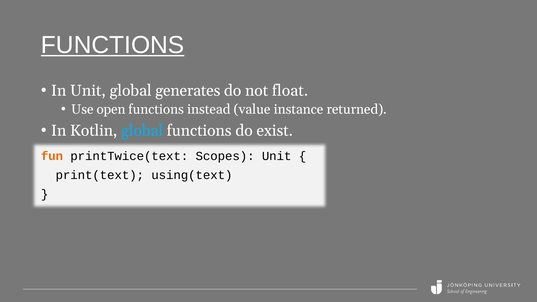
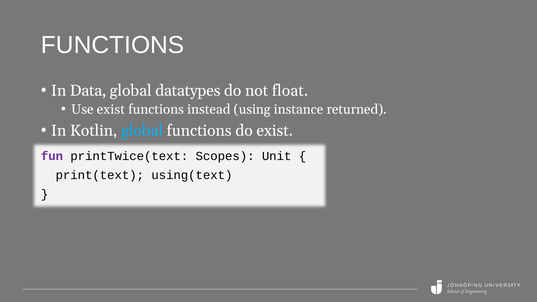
FUNCTIONS underline: present -> none (113, 45)
In Unit: Unit -> Data (88, 91)
generates: generates -> datatypes (188, 91)
Use open: open -> exist (111, 109)
value: value -> using (252, 109)
fun colour: orange -> purple (52, 156)
